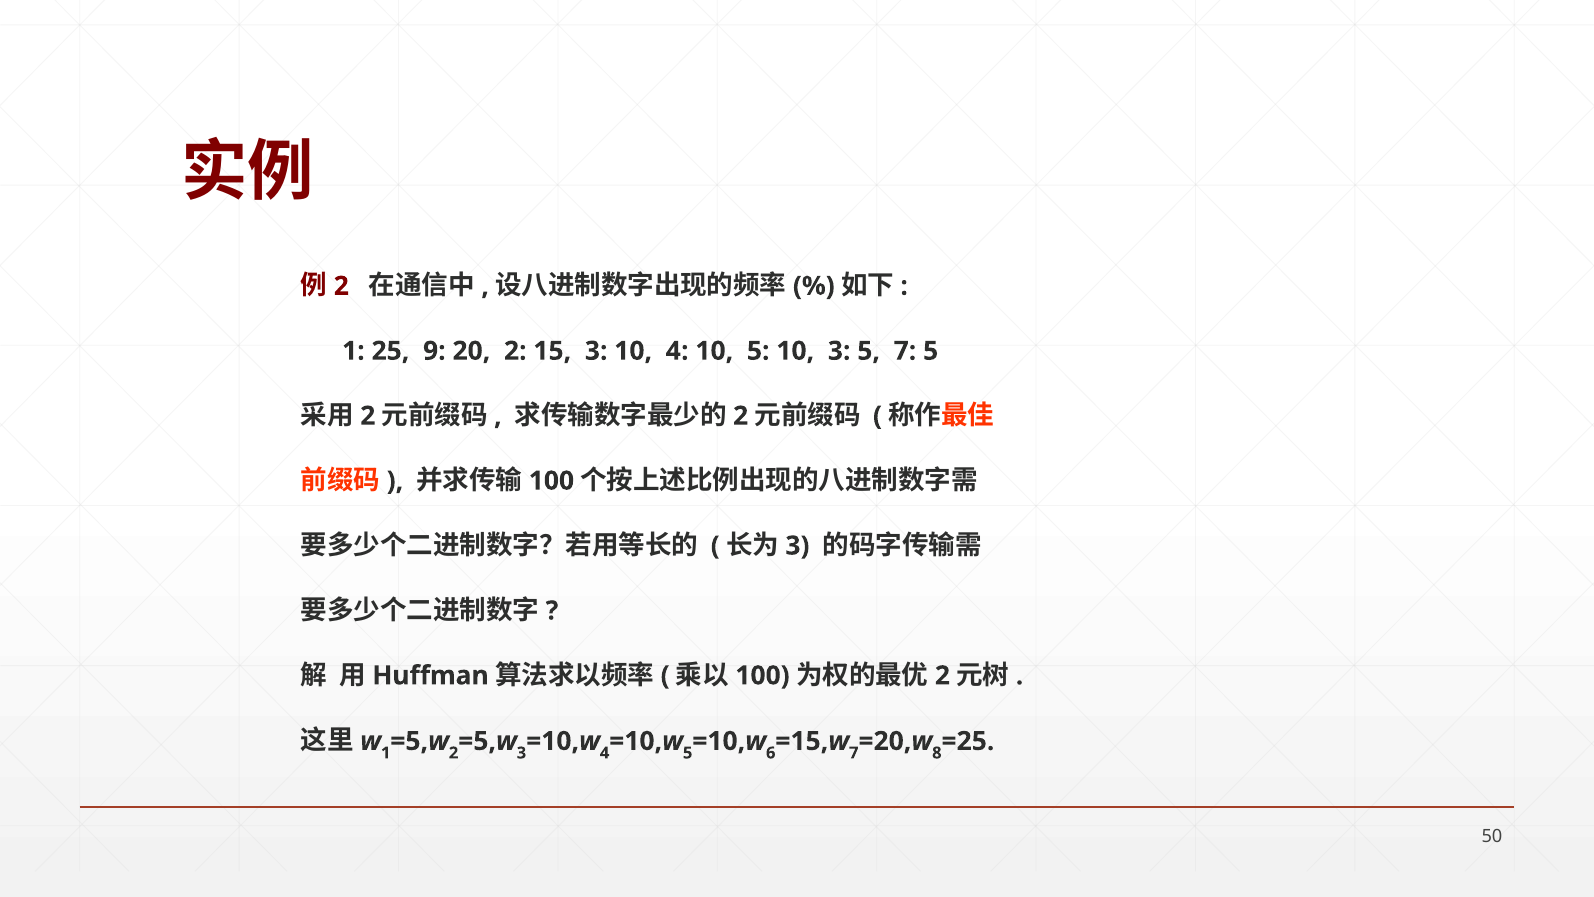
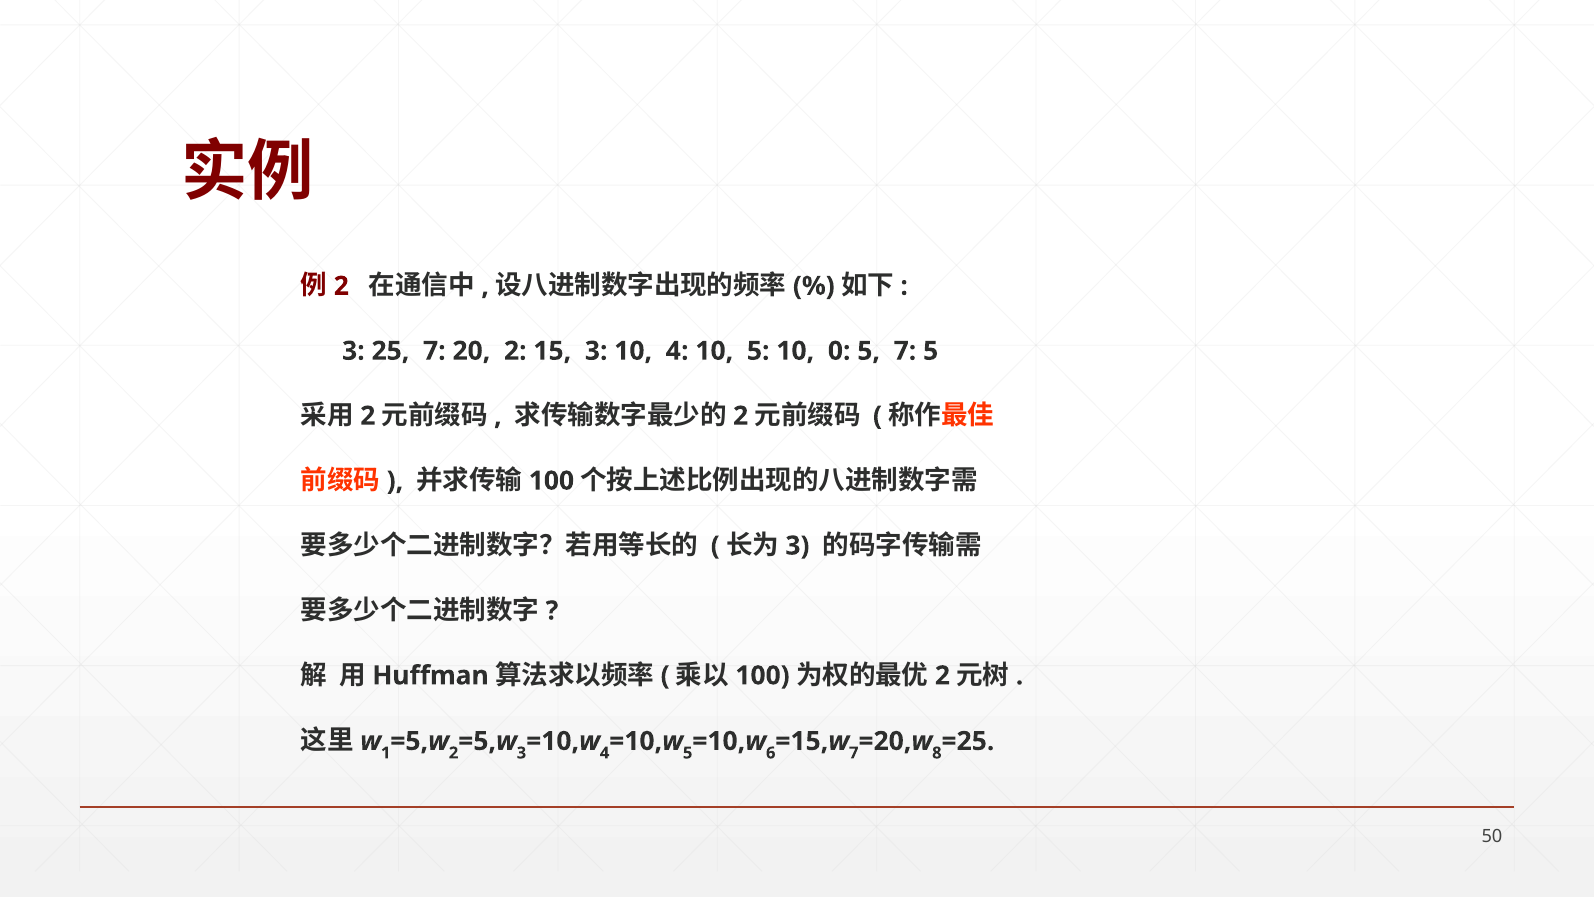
1: 1 -> 3 (353, 351)
25 9: 9 -> 7 (434, 351)
10 3: 3 -> 0 (839, 351)
